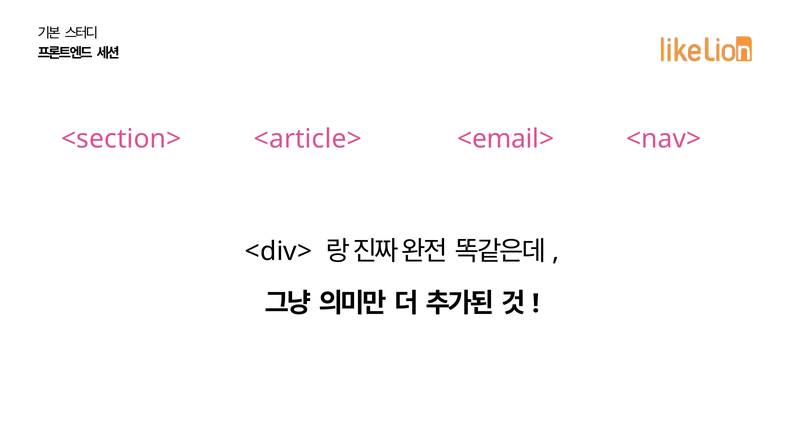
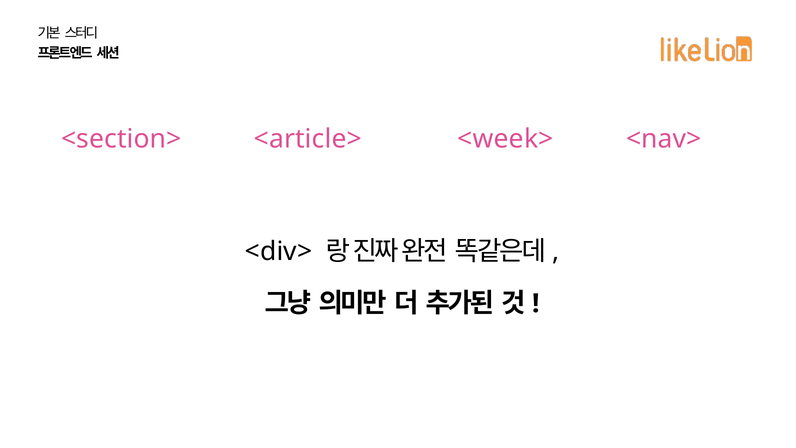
<email>: <email> -> <week> (505, 139)
